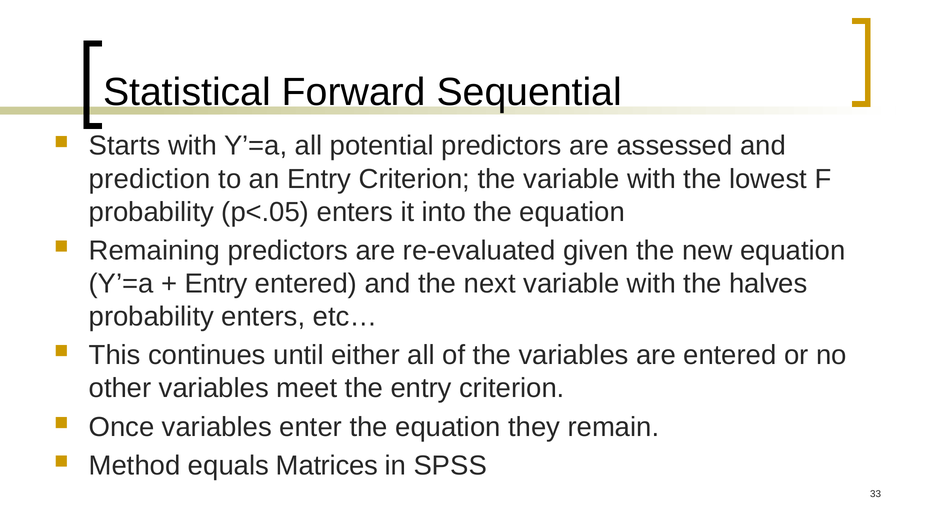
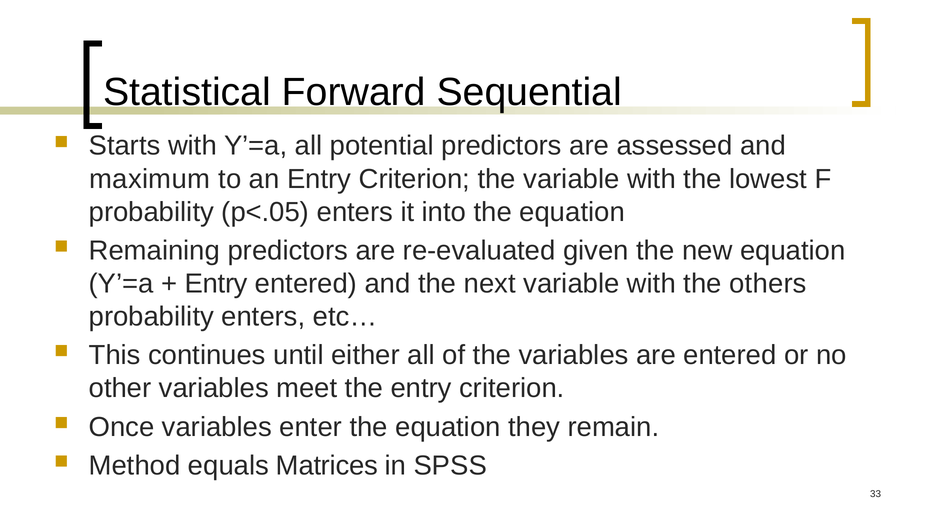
prediction: prediction -> maximum (150, 179)
halves: halves -> others (768, 283)
